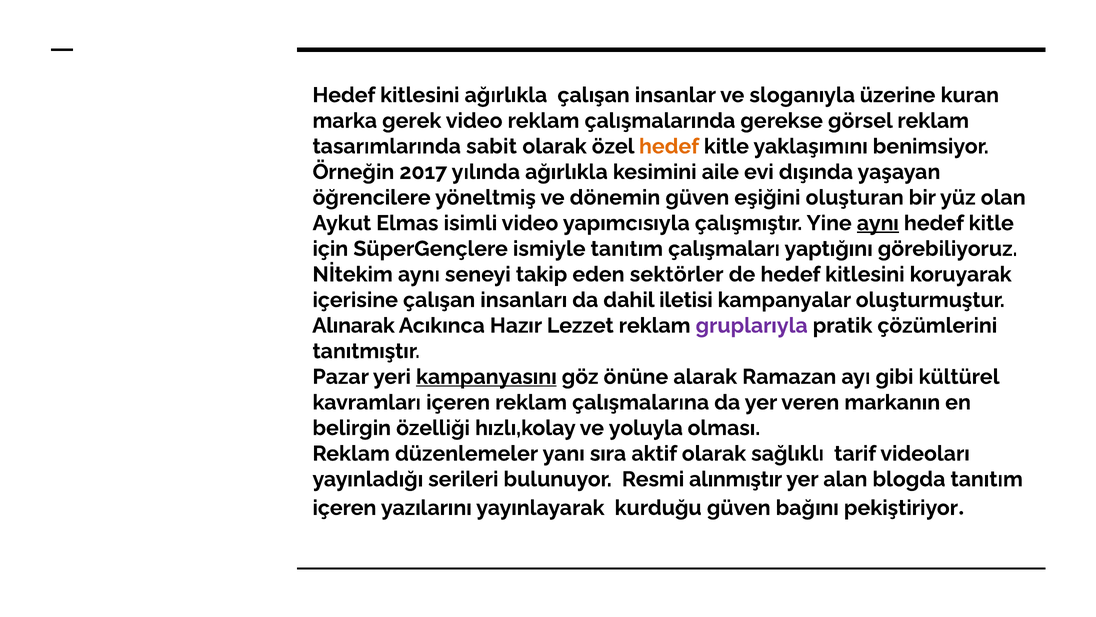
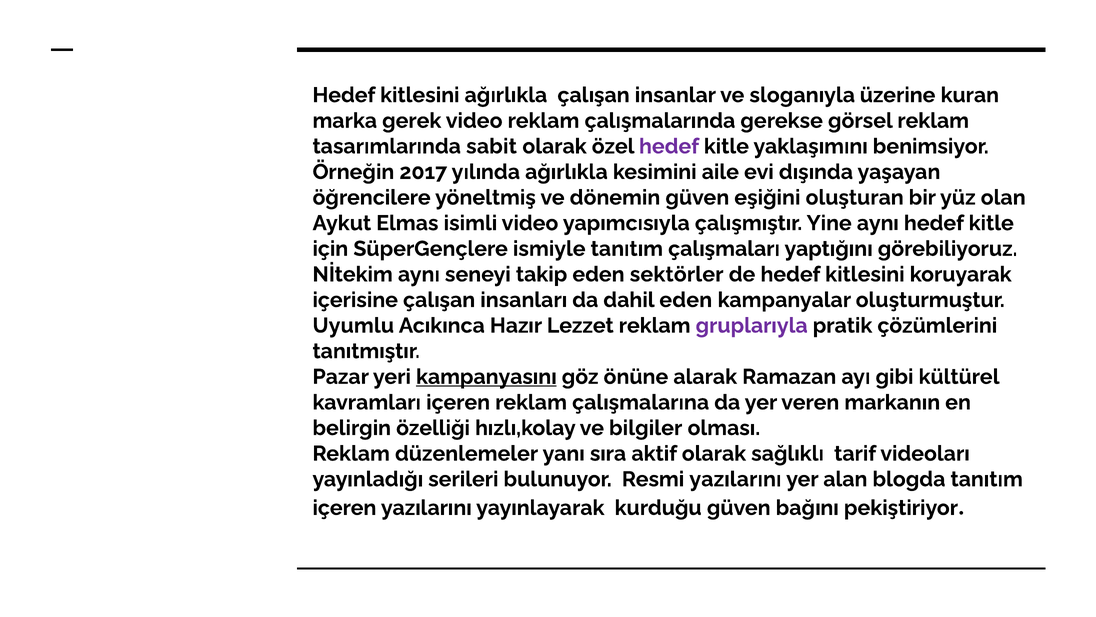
hedef colour: orange -> purple (669, 146)
aynı underline: present -> none (878, 223)
dahil iletisi: iletisi -> eden (686, 300)
Alınarak: Alınarak -> Uyumlu (353, 325)
yoluyla: yoluyla -> bilgiler (646, 428)
Resmi alınmıştır: alınmıştır -> yazılarını (735, 479)
